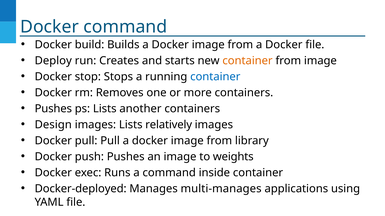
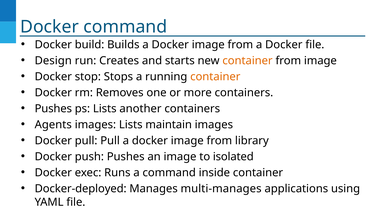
Deploy: Deploy -> Design (53, 61)
container colour: blue -> orange (215, 77)
Design: Design -> Agents (53, 125)
relatively: relatively -> maintain (169, 125)
weights: weights -> isolated (233, 157)
